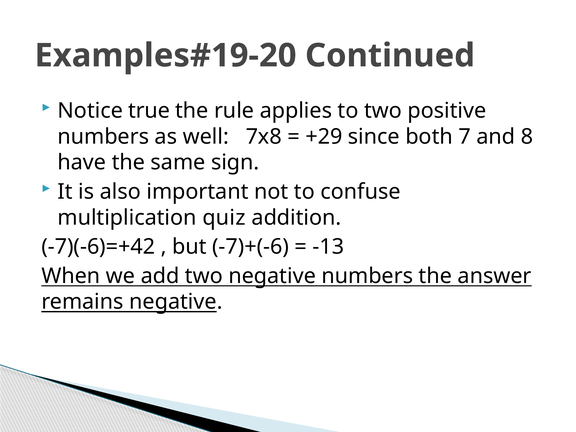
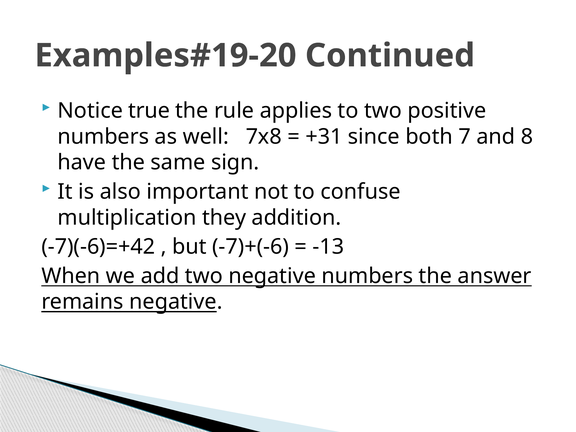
+29: +29 -> +31 (324, 137)
quiz: quiz -> they (224, 218)
